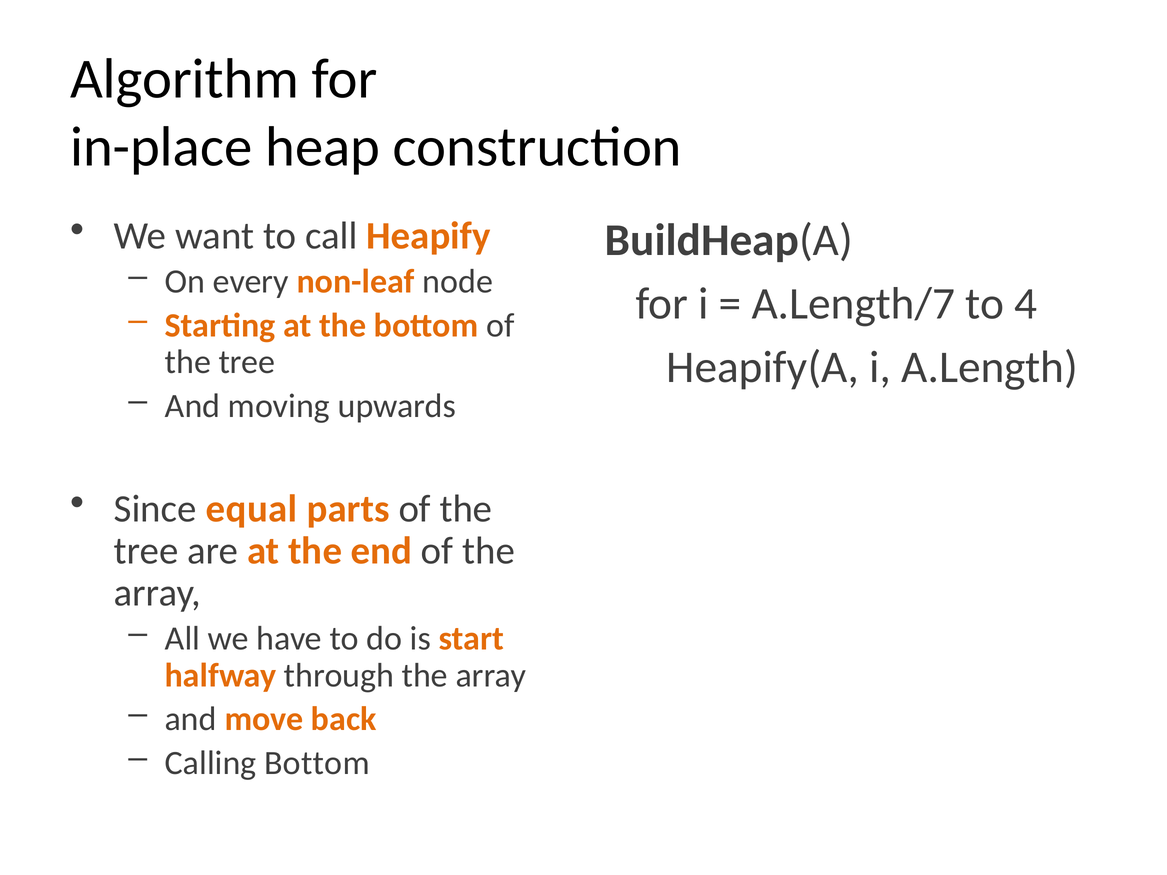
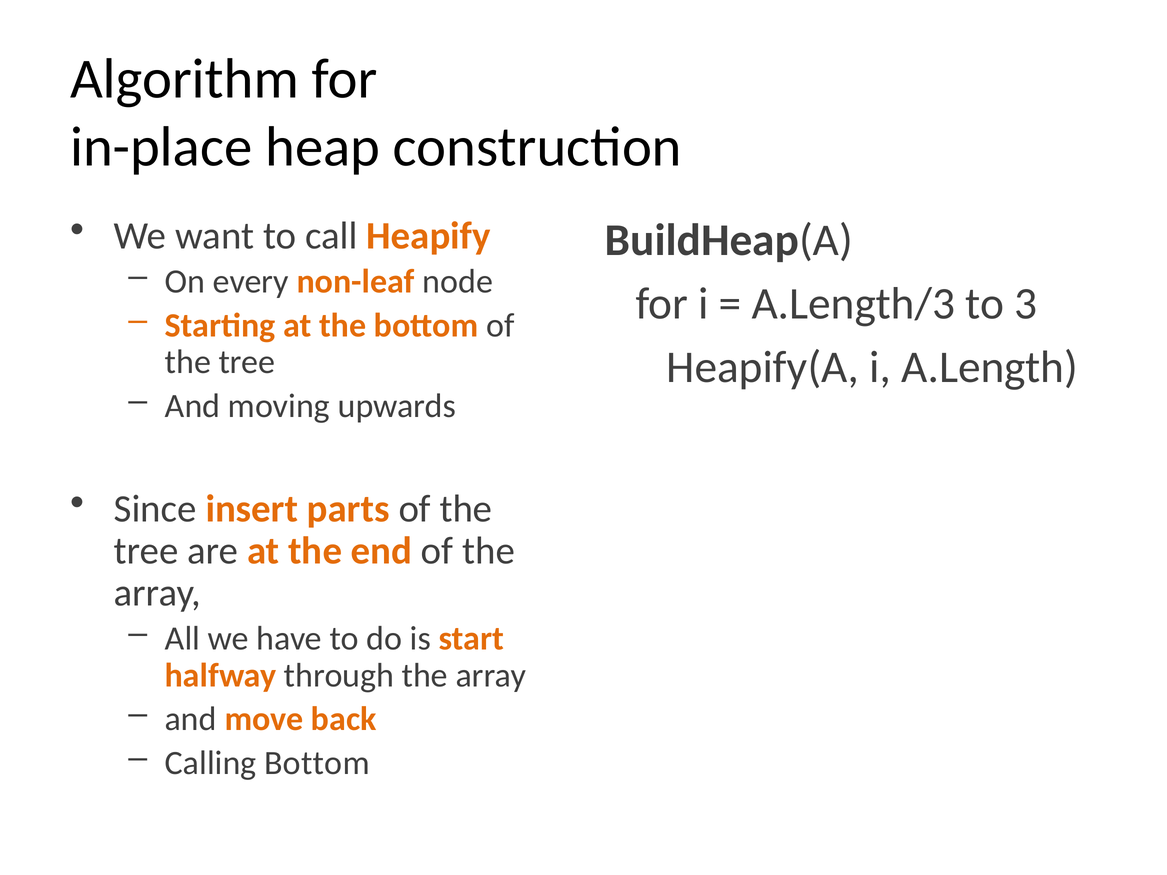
A.Length/7: A.Length/7 -> A.Length/3 (853, 304)
4: 4 -> 3 (1026, 304)
equal: equal -> insert (252, 509)
